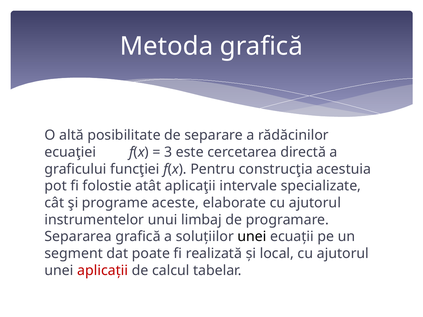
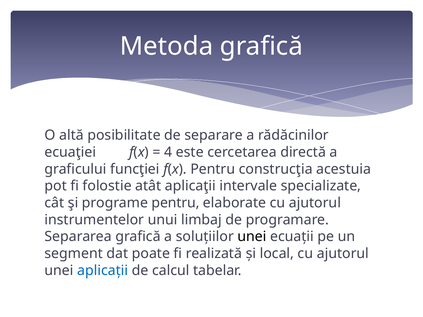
3: 3 -> 4 (168, 152)
programe aceste: aceste -> pentru (176, 203)
aplicații colour: red -> blue (103, 271)
